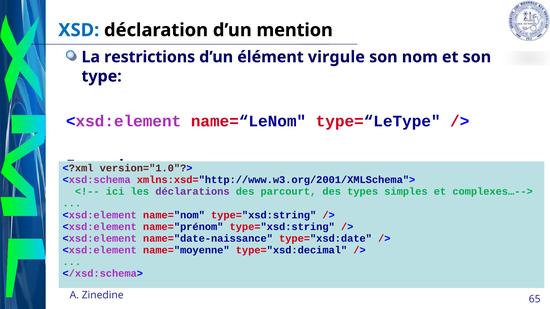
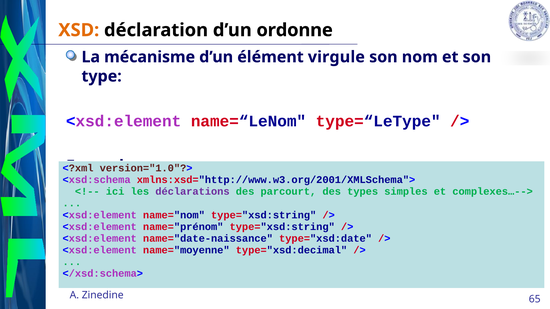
XSD colour: blue -> orange (79, 30)
mention: mention -> ordonne (295, 30)
restrictions: restrictions -> mécanisme (150, 57)
